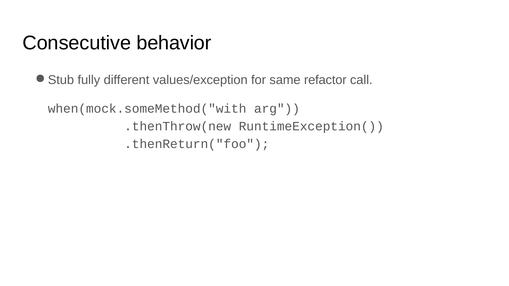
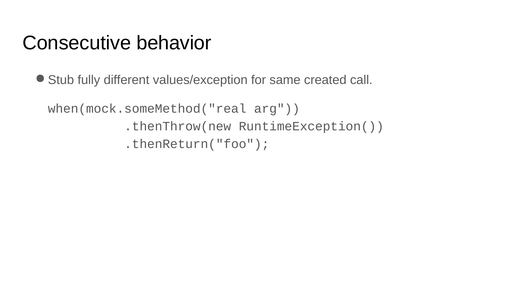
refactor: refactor -> created (325, 80)
when(mock.someMethod("with: when(mock.someMethod("with -> when(mock.someMethod("real (147, 109)
